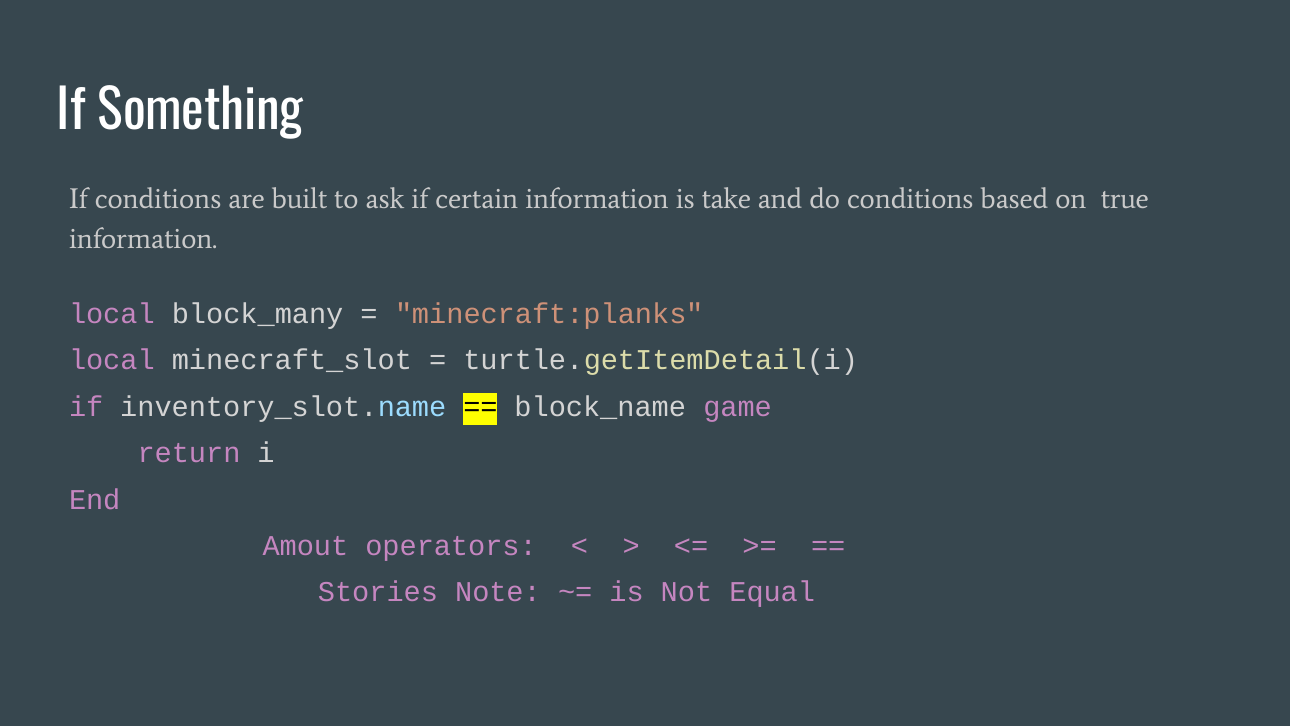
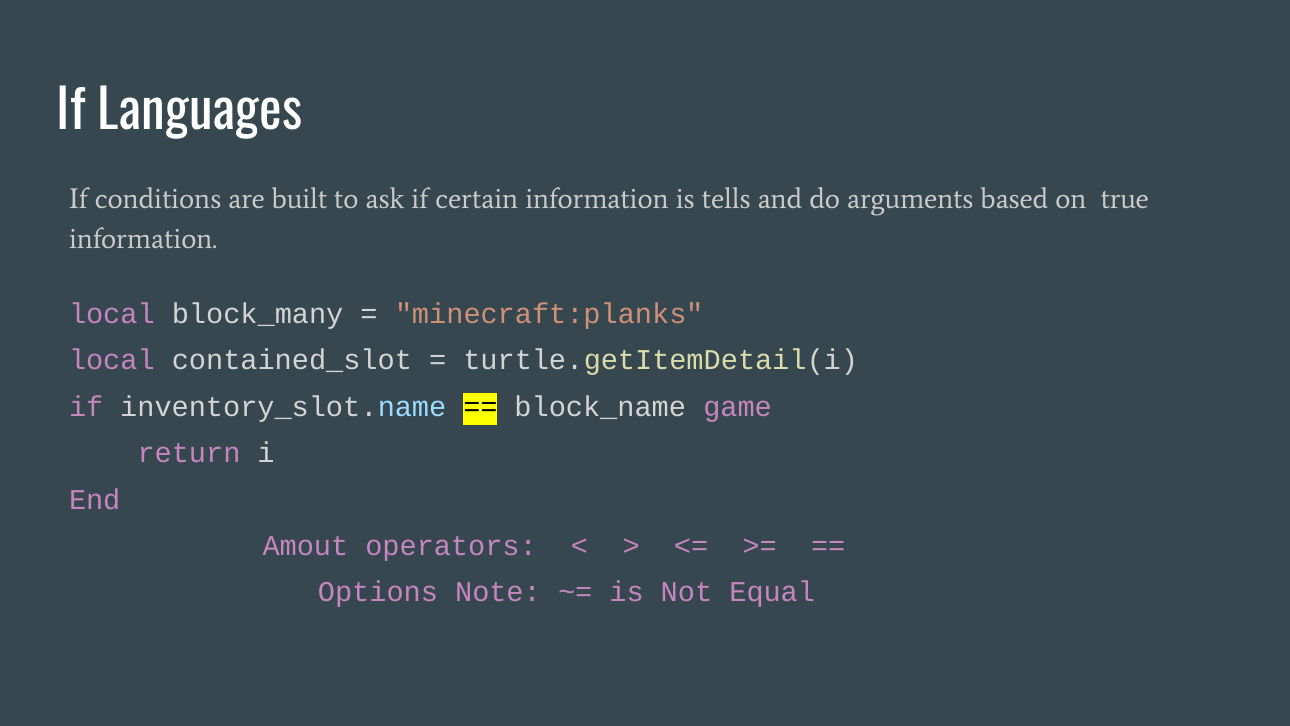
Something: Something -> Languages (200, 112)
take: take -> tells (726, 199)
do conditions: conditions -> arguments (910, 199)
minecraft_slot: minecraft_slot -> contained_slot (292, 360)
Stories: Stories -> Options (378, 592)
